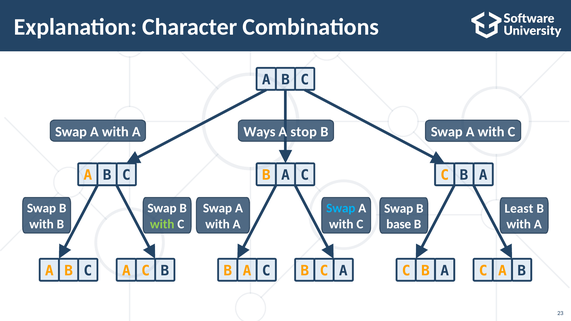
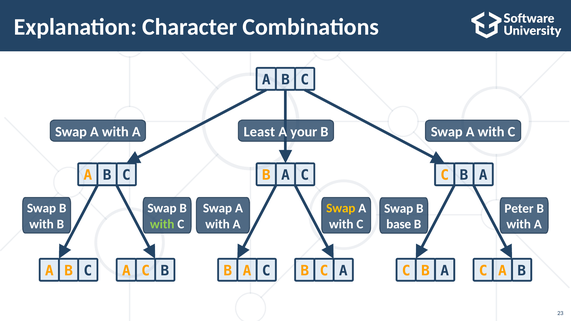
Ways: Ways -> Least (259, 132)
stop: stop -> your (304, 132)
Swap colour: light blue -> yellow (341, 208)
Least: Least -> Peter (519, 209)
